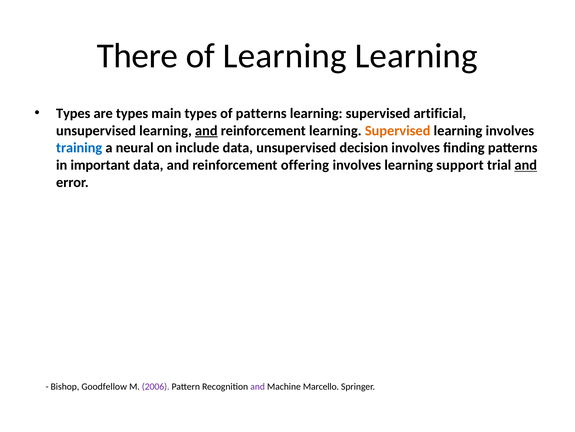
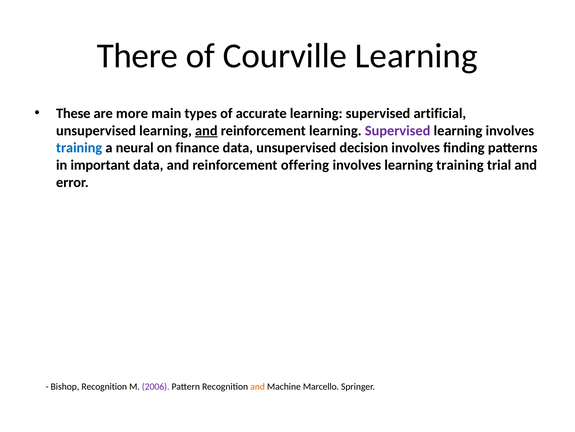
of Learning: Learning -> Courville (285, 56)
Types: Types -> These (73, 113)
are types: types -> more (132, 113)
of patterns: patterns -> accurate (261, 113)
Supervised colour: orange -> purple (398, 130)
include: include -> finance (197, 148)
learning support: support -> training (460, 165)
and underline: present -> none (526, 165)
Bishop Goodfellow: Goodfellow -> Recognition (104, 386)
and colour: purple -> orange (258, 386)
